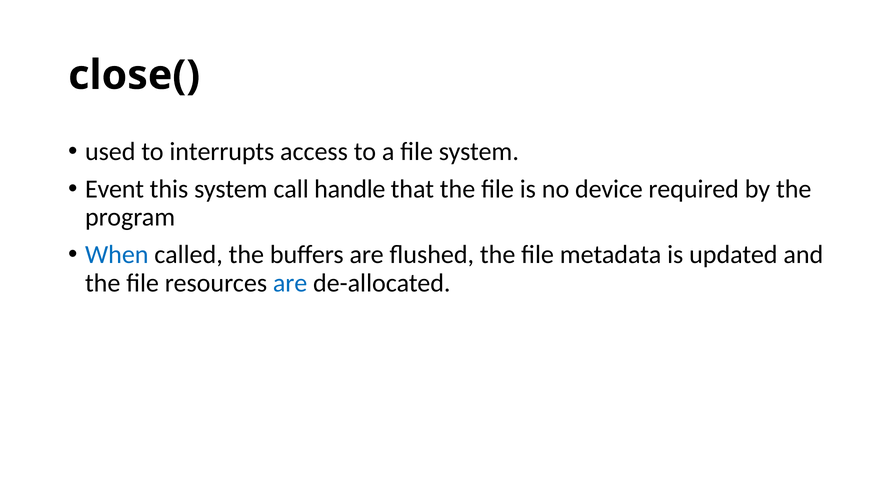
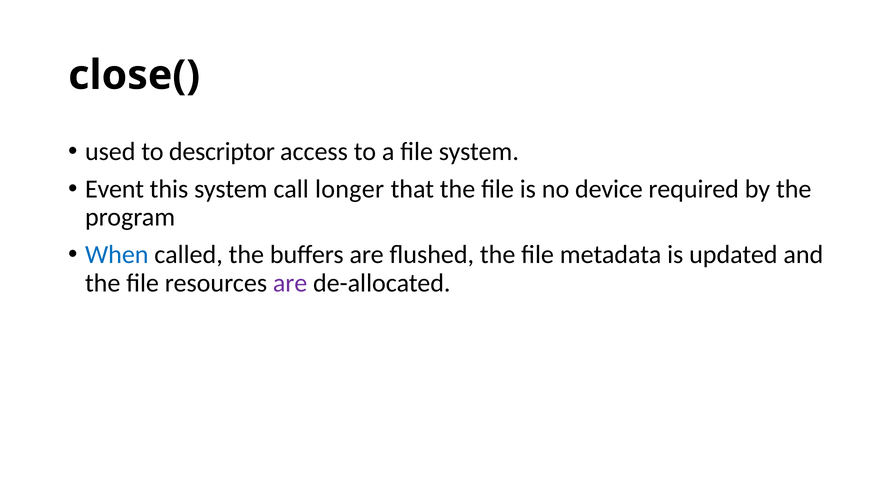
interrupts: interrupts -> descriptor (222, 151)
handle: handle -> longer (350, 189)
are colour: blue -> purple (290, 283)
